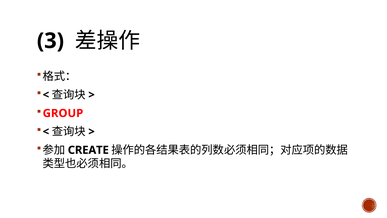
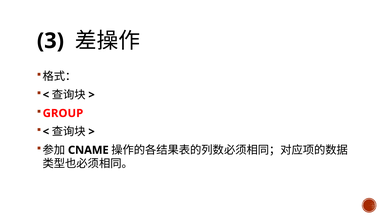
CREATE: CREATE -> CNAME (88, 150)
